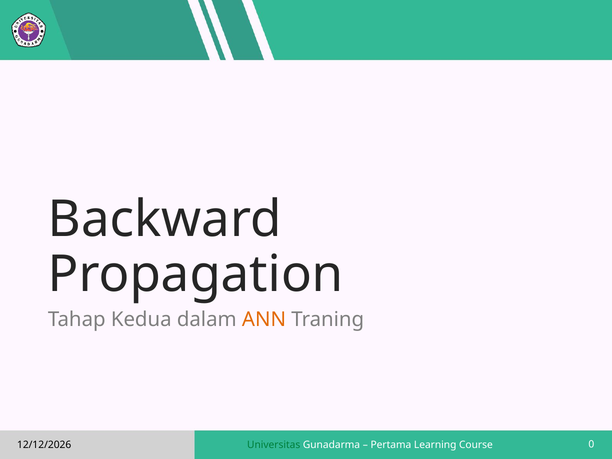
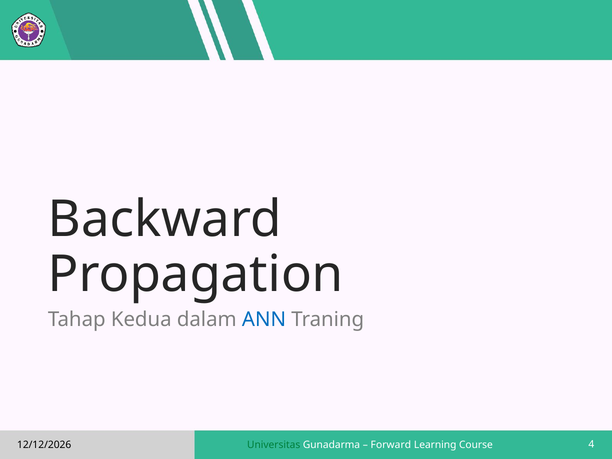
ANN colour: orange -> blue (264, 319)
Pertama: Pertama -> Forward (391, 445)
0: 0 -> 4 (591, 445)
